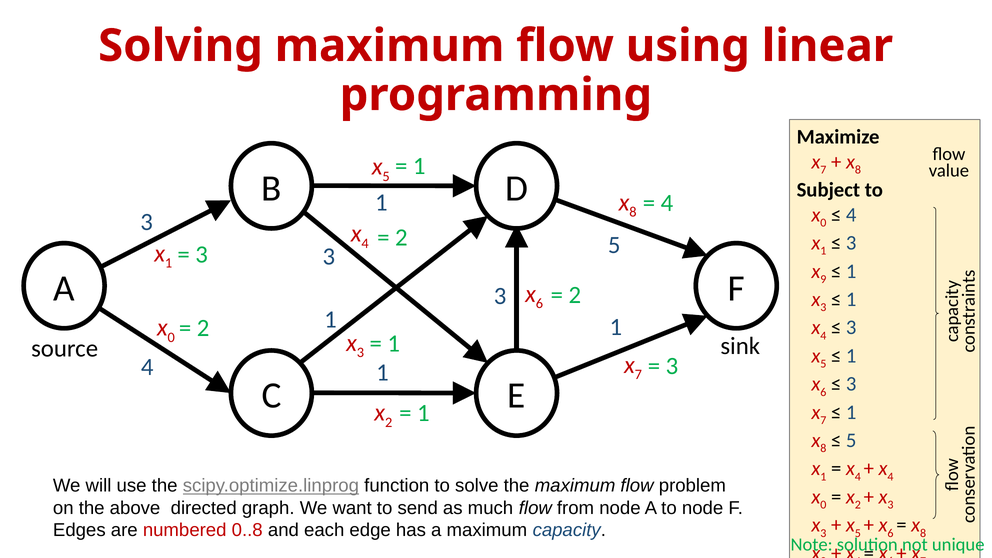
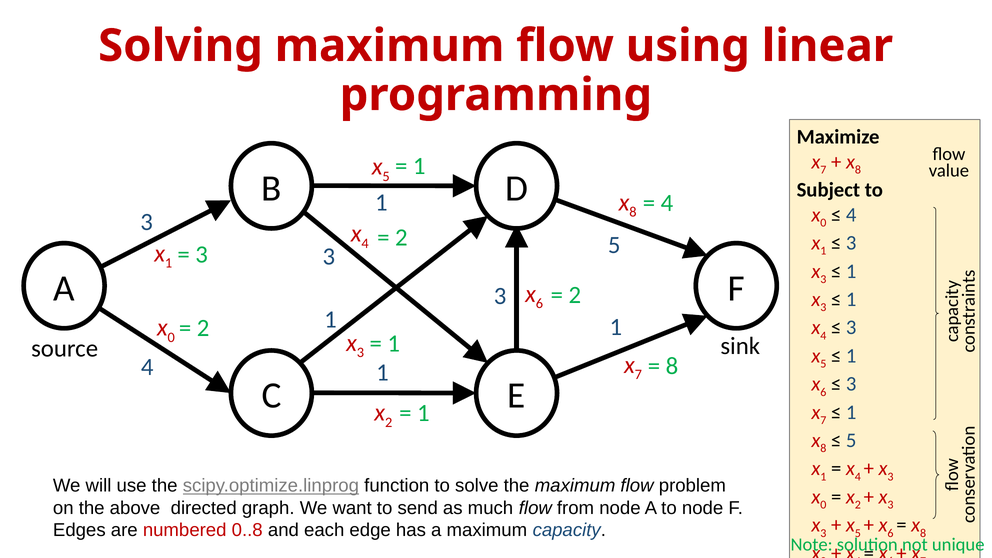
9: 9 -> 3 (823, 279)
3: 3 -> 8 (672, 366)
4: 4 -> 3 (890, 477)
